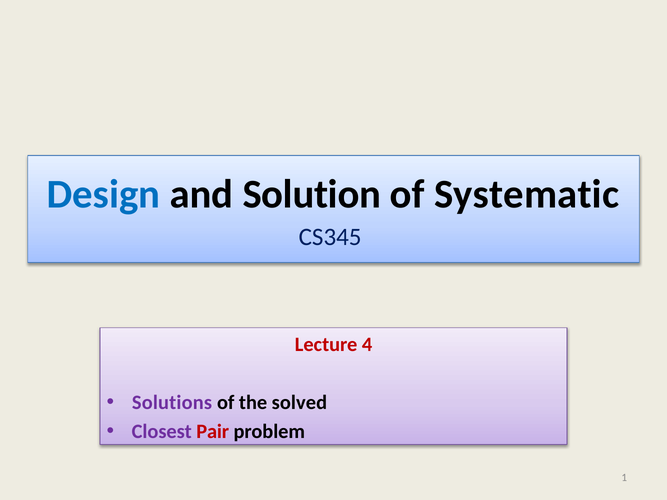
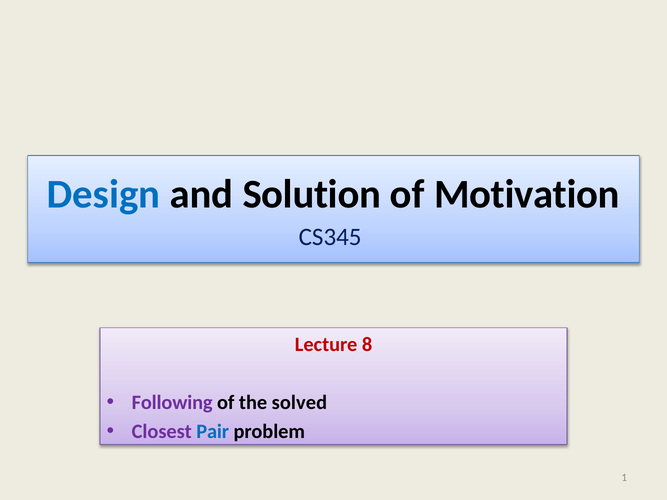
Systematic: Systematic -> Motivation (527, 194)
4: 4 -> 8 (367, 345)
Solutions: Solutions -> Following (172, 403)
Pair colour: red -> blue (213, 432)
